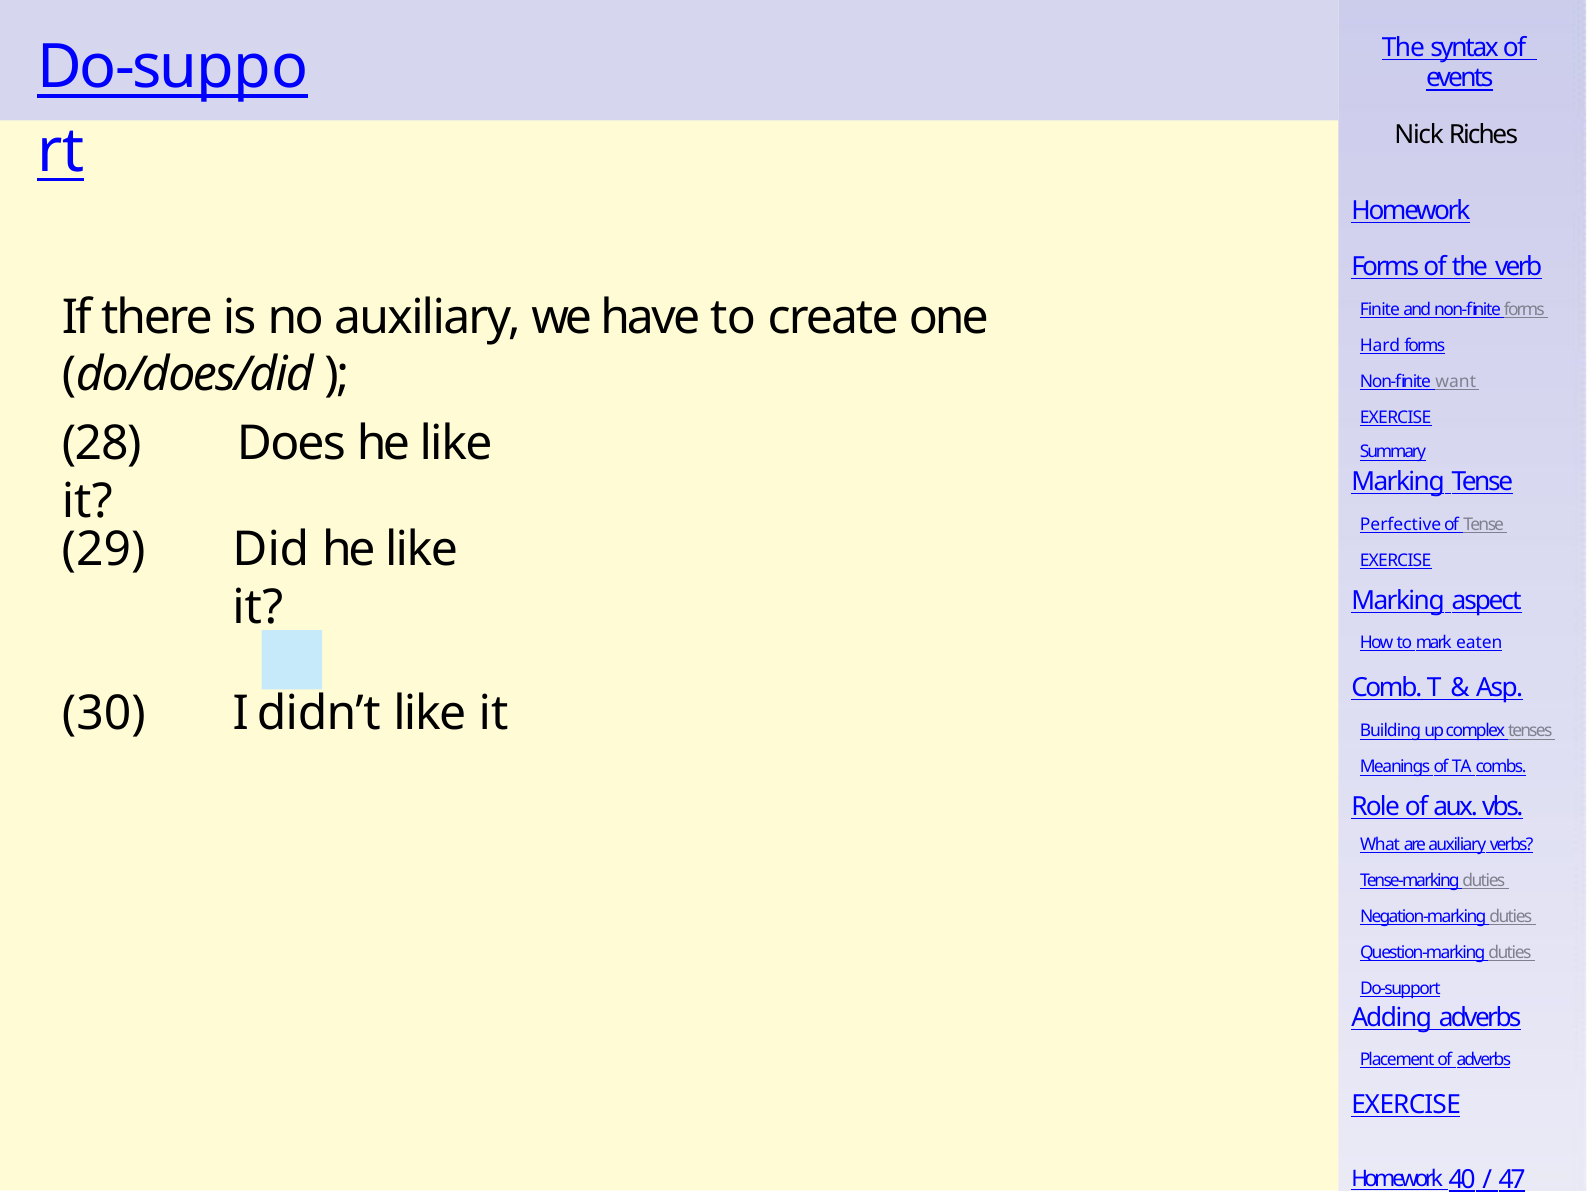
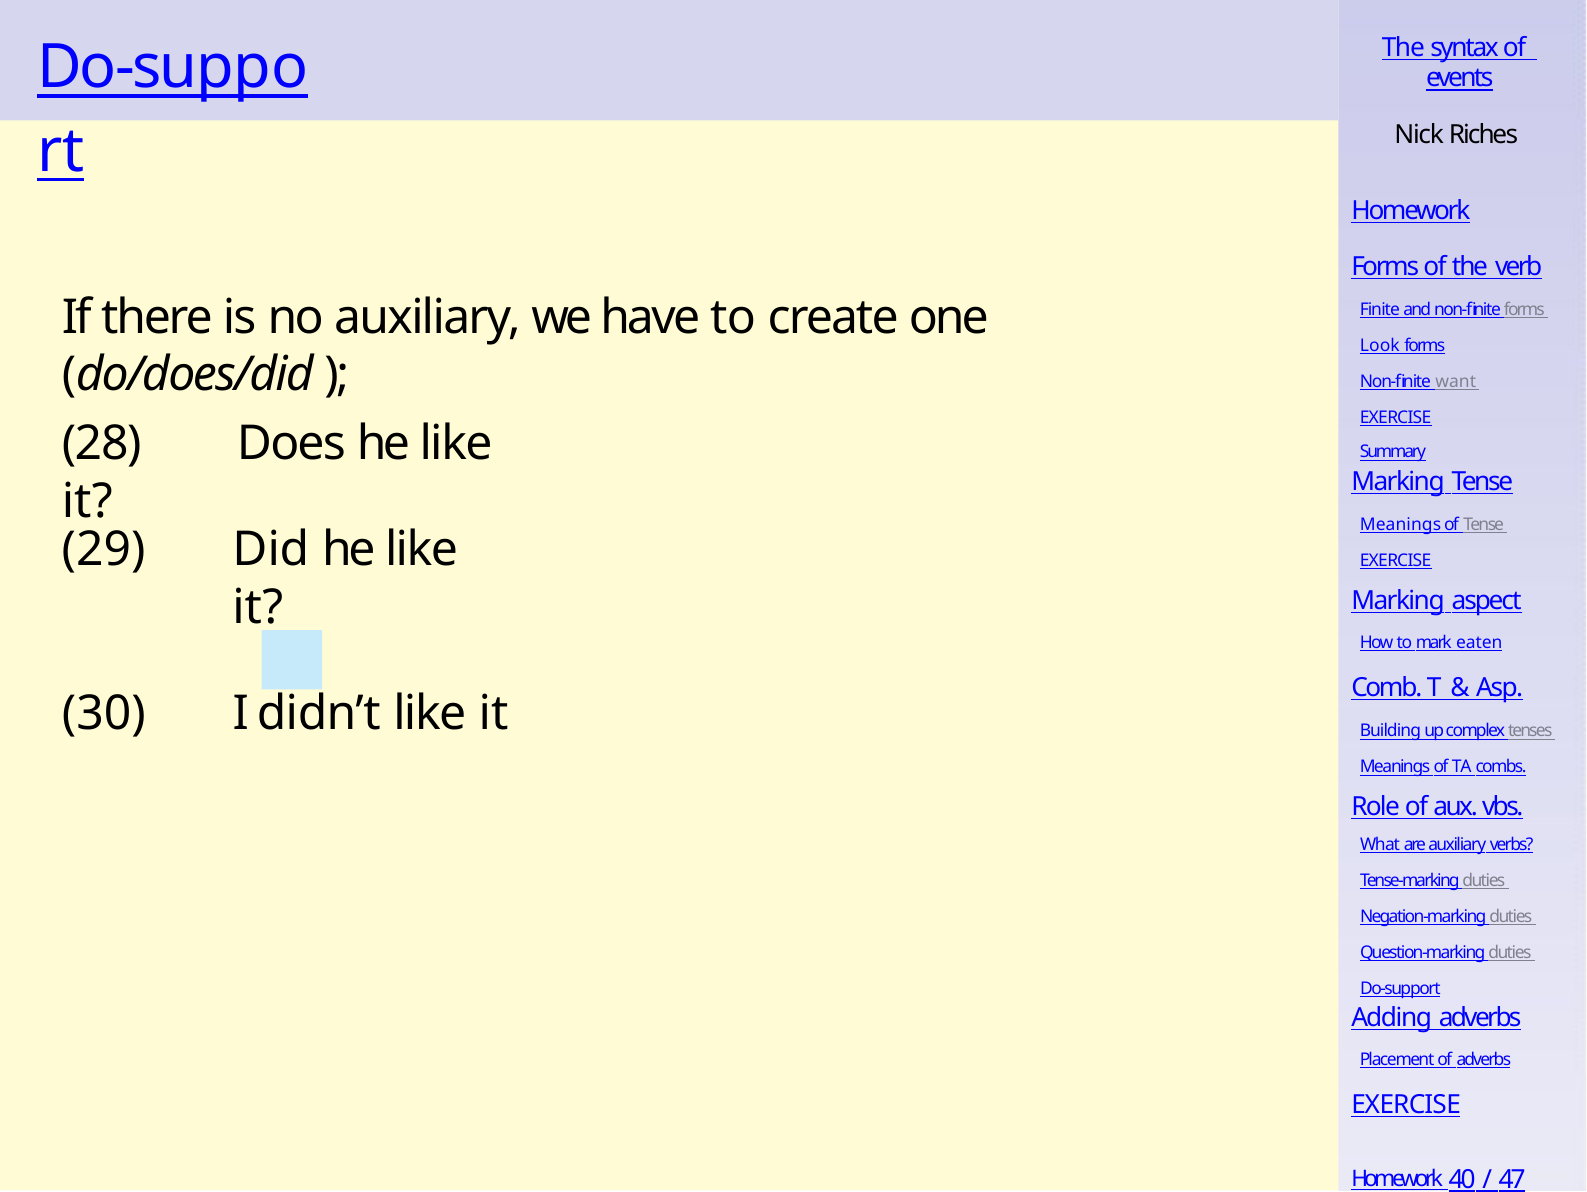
Hard: Hard -> Look (1380, 345)
Perfective: Perfective -> Meanings (1401, 525)
